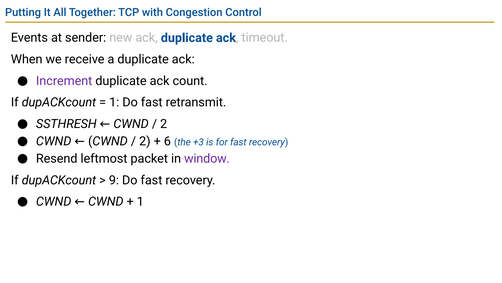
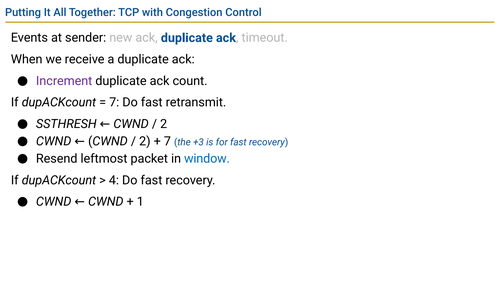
1: 1 -> 7 (114, 102)
6: 6 -> 7 (167, 141)
window colour: purple -> blue (207, 158)
9: 9 -> 4 (114, 180)
